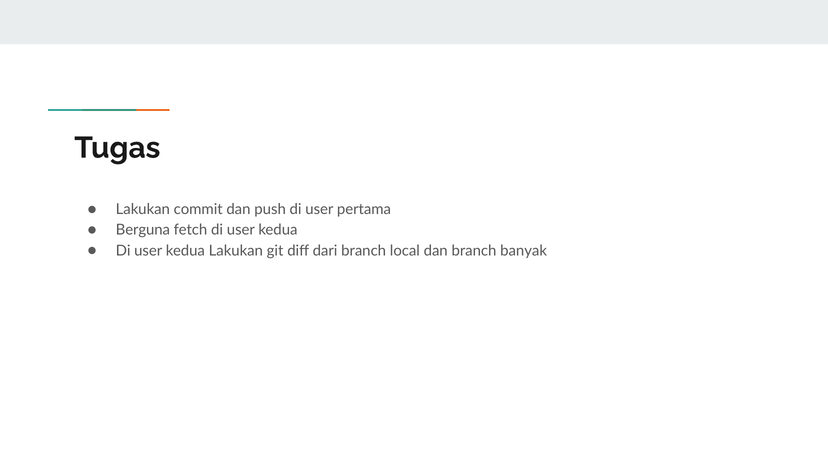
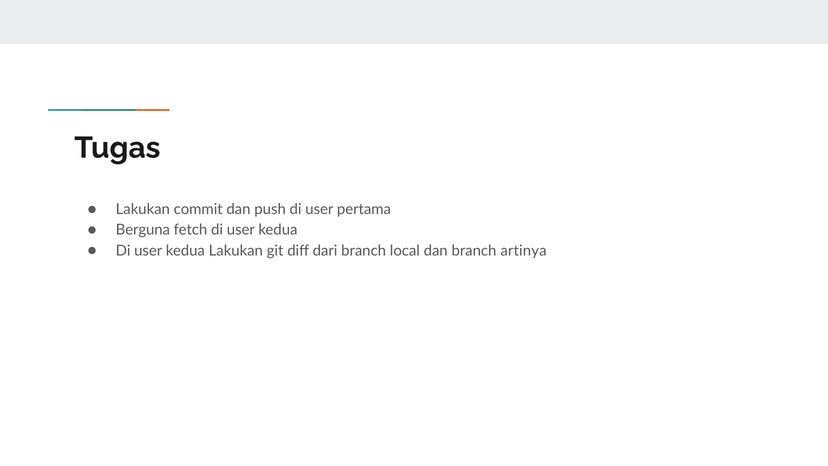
banyak: banyak -> artinya (524, 251)
